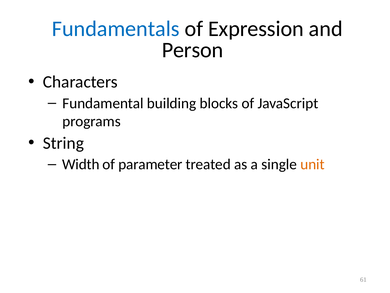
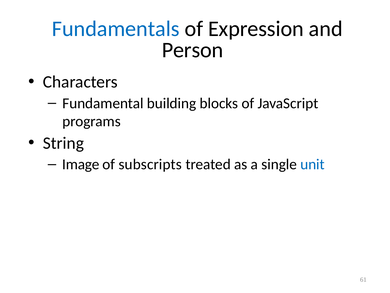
Width: Width -> Image (81, 164)
parameter: parameter -> subscripts (150, 164)
unit colour: orange -> blue (313, 164)
